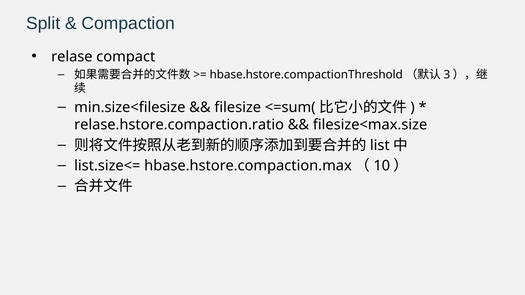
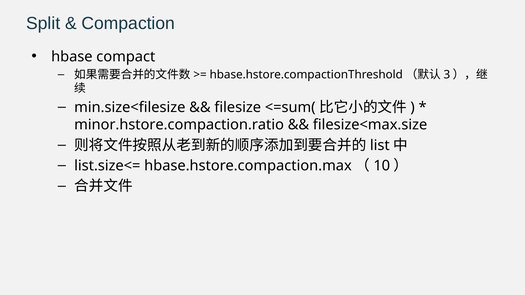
relase: relase -> hbase (72, 57)
relase.hstore.compaction.ratio: relase.hstore.compaction.ratio -> minor.hstore.compaction.ratio (179, 125)
